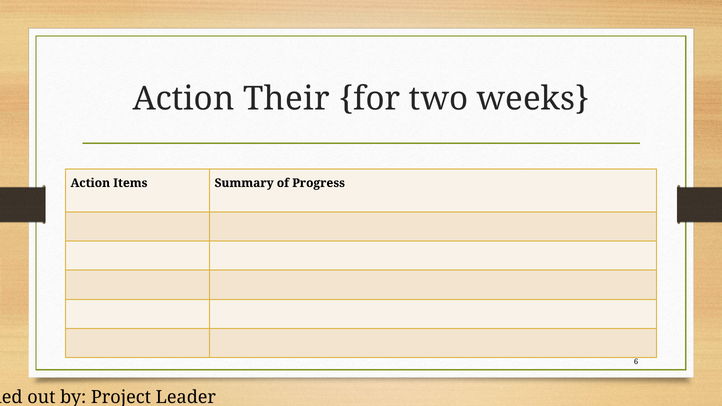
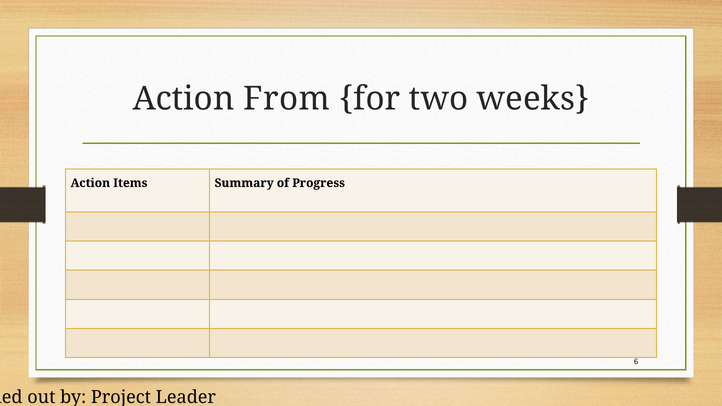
Their: Their -> From (287, 99)
